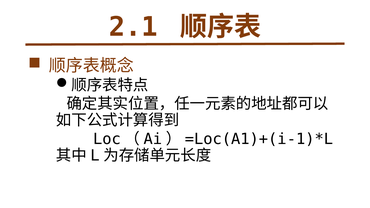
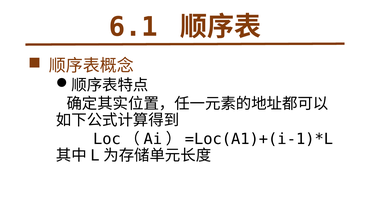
2.1: 2.1 -> 6.1 (133, 27)
